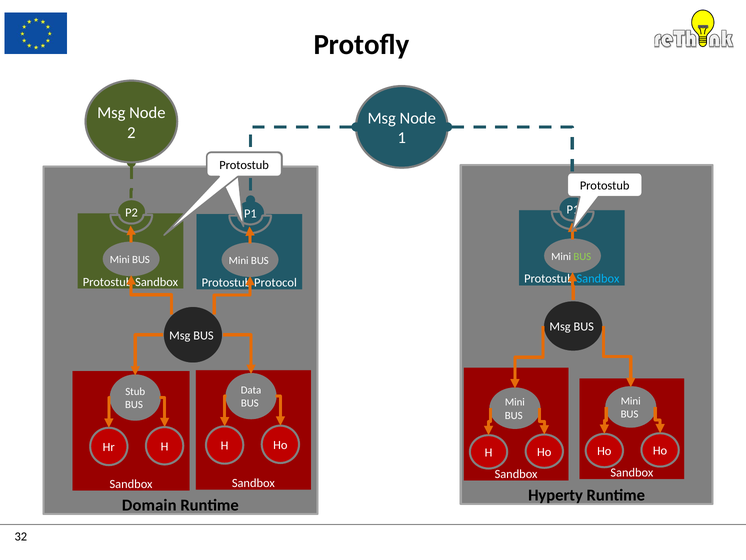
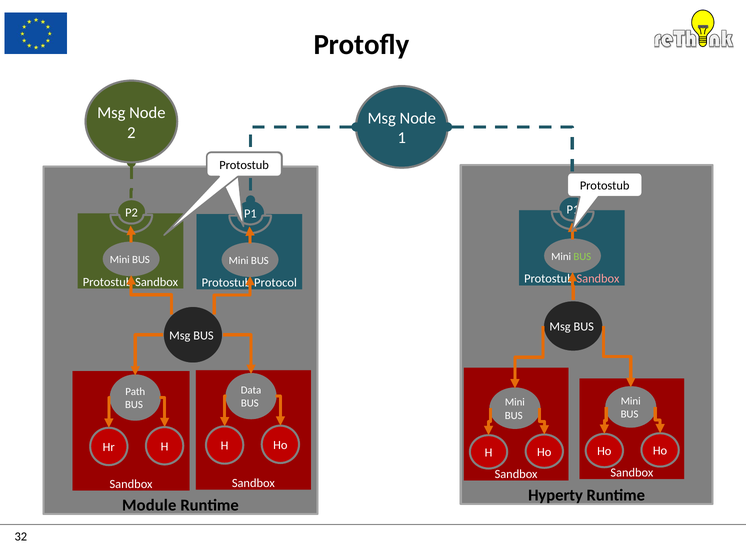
Sandbox colour: light blue -> pink (598, 279)
Stub: Stub -> Path (135, 391)
Domain: Domain -> Module (149, 505)
